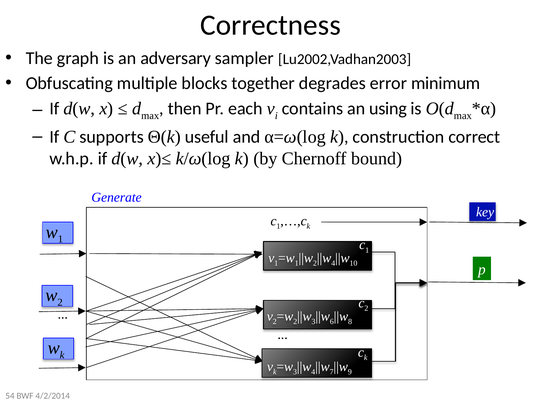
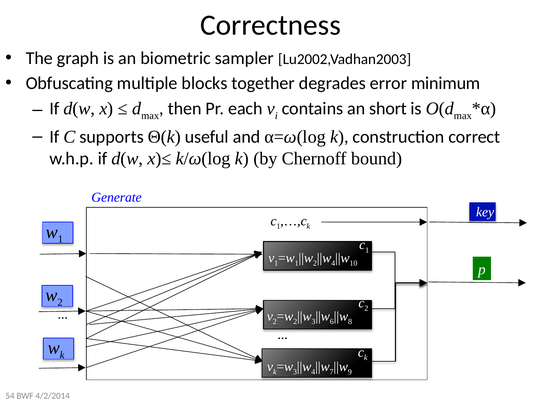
adversary: adversary -> biometric (176, 58)
using: using -> short (388, 109)
